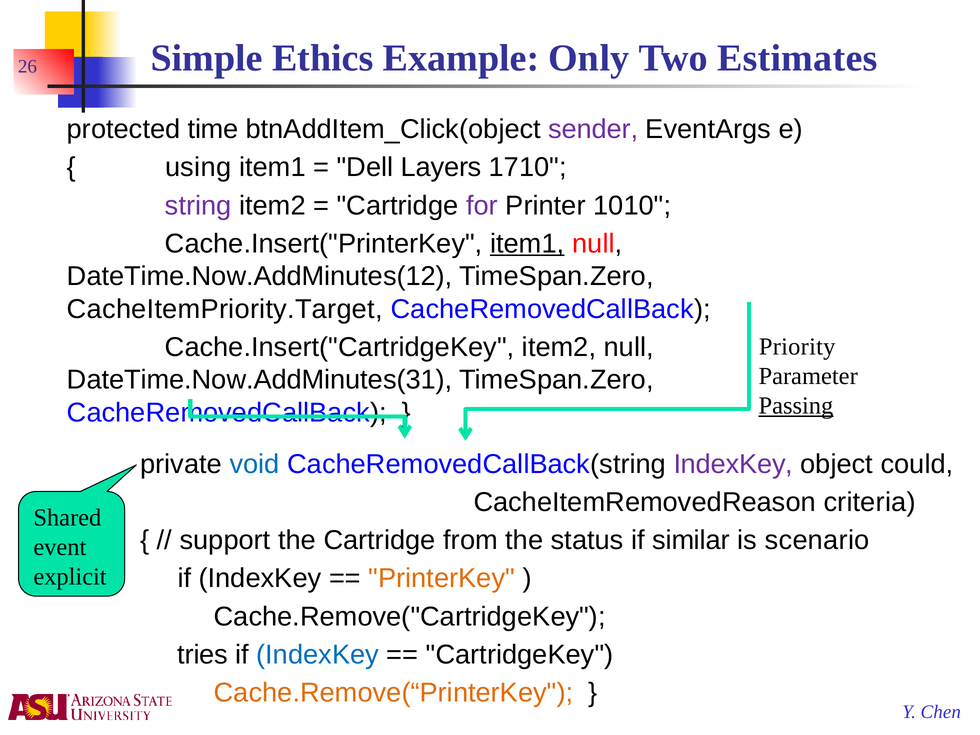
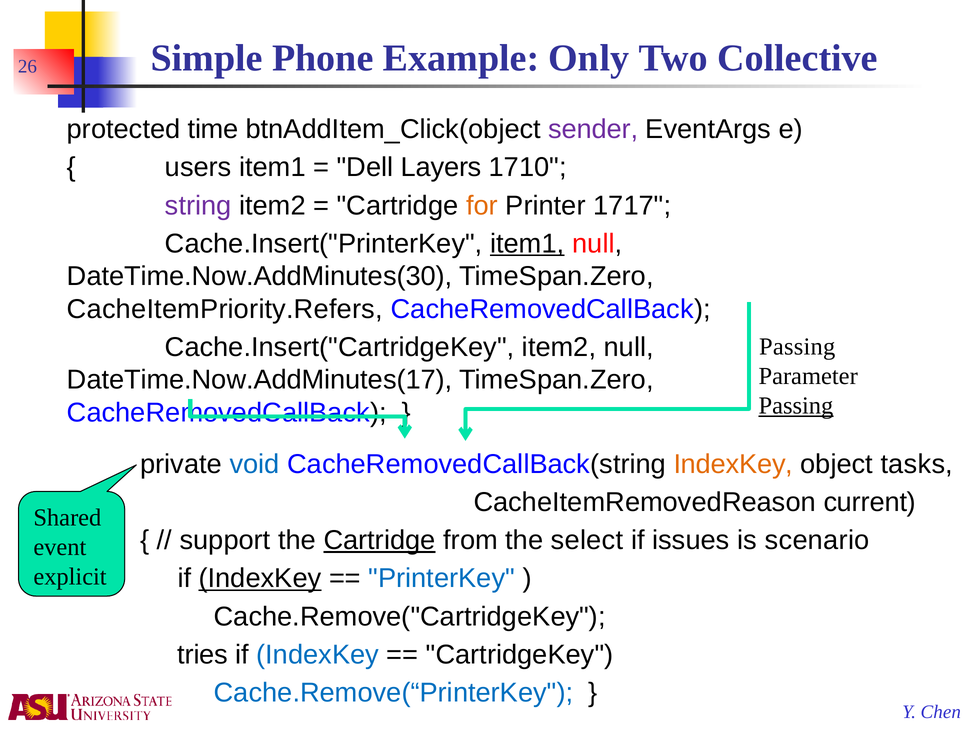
Ethics: Ethics -> Phone (323, 58)
Estimates: Estimates -> Collective (797, 58)
using: using -> users (198, 167)
for colour: purple -> orange (482, 206)
1010: 1010 -> 1717 (632, 206)
DateTime.Now.AddMinutes(12: DateTime.Now.AddMinutes(12 -> DateTime.Now.AddMinutes(30 (260, 276)
CacheItemPriority.Target: CacheItemPriority.Target -> CacheItemPriority.Refers (225, 309)
Priority: Priority -> Passing (797, 347)
DateTime.Now.AddMinutes(31: DateTime.Now.AddMinutes(31 -> DateTime.Now.AddMinutes(17 (260, 380)
IndexKey colour: purple -> orange (733, 464)
could: could -> tasks (917, 464)
criteria: criteria -> current (870, 502)
Cartridge underline: none -> present (380, 540)
status: status -> select (587, 540)
similar: similar -> issues (691, 540)
IndexKey underline: none -> present (260, 578)
PrinterKey colour: orange -> blue (442, 578)
Cache.Remove(“PrinterKey colour: orange -> blue (393, 693)
